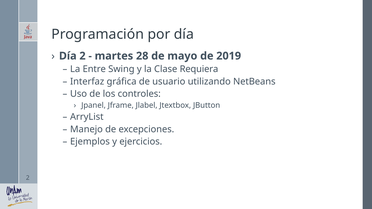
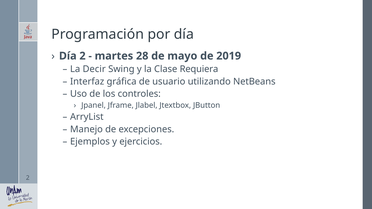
Entre: Entre -> Decir (94, 69)
